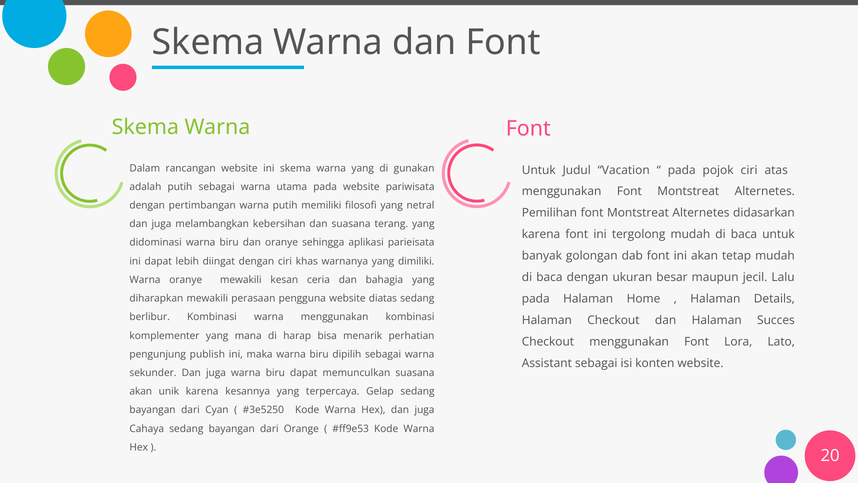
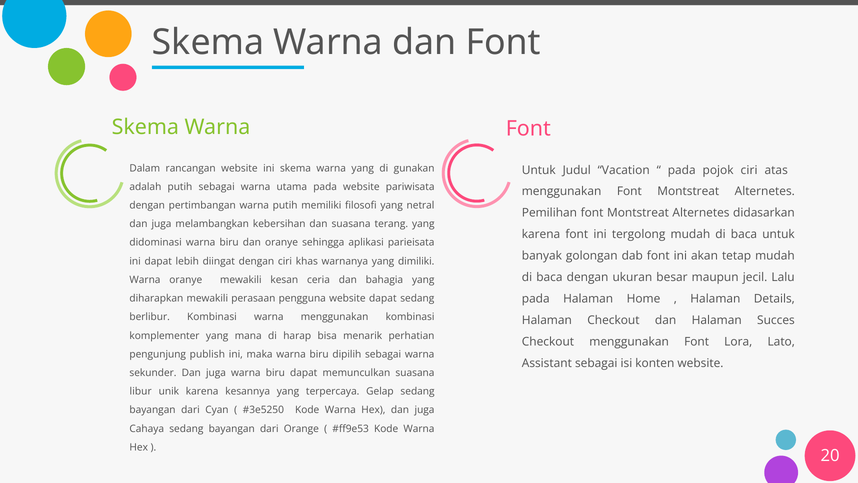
website diatas: diatas -> dapat (383, 298)
akan: akan -> libur (141, 391)
